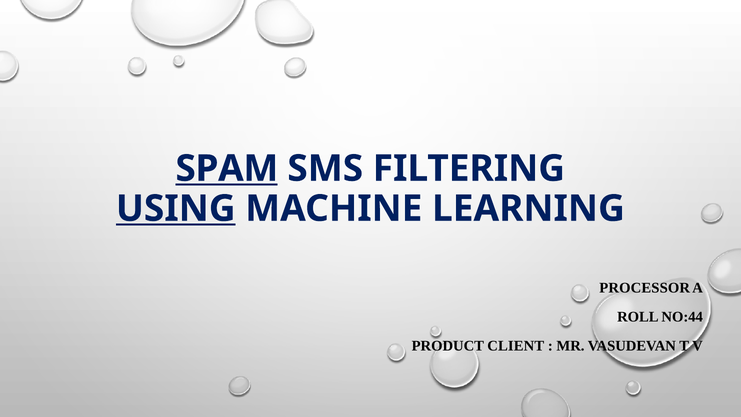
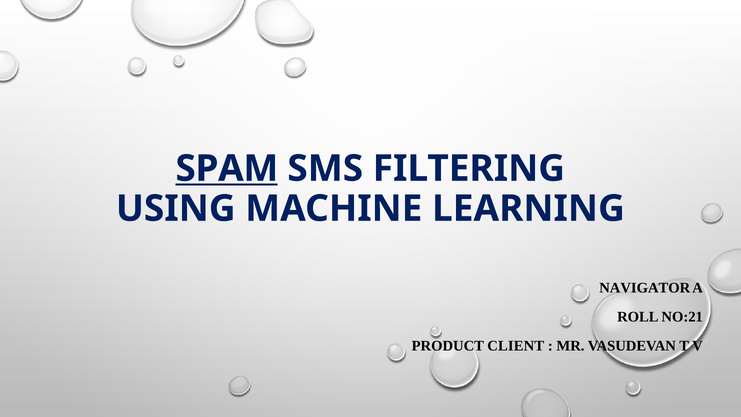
USING underline: present -> none (176, 209)
PROCESSOR: PROCESSOR -> NAVIGATOR (645, 288)
NO:44: NO:44 -> NO:21 (682, 317)
